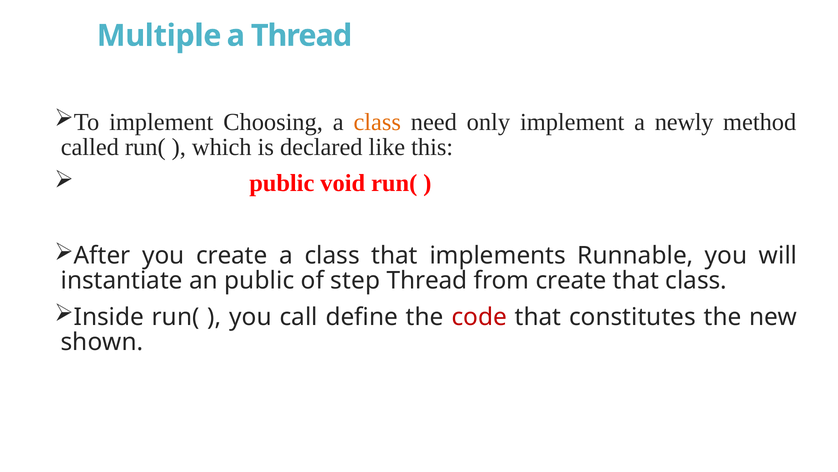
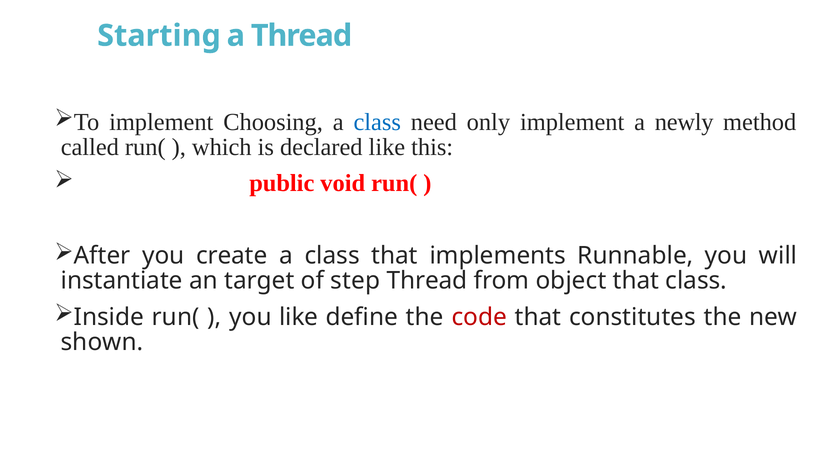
Multiple: Multiple -> Starting (159, 36)
class colour: orange -> blue (377, 122)
an public: public -> target (259, 280)
from create: create -> object (571, 280)
you call: call -> like (299, 317)
